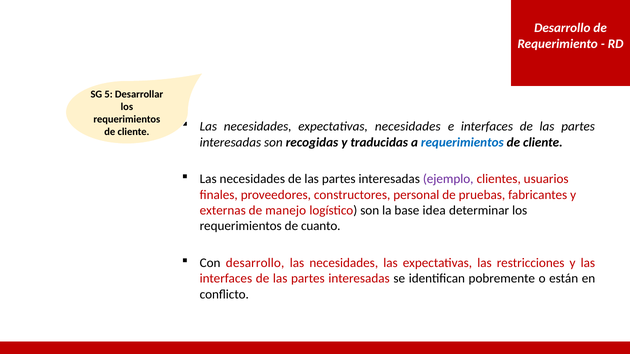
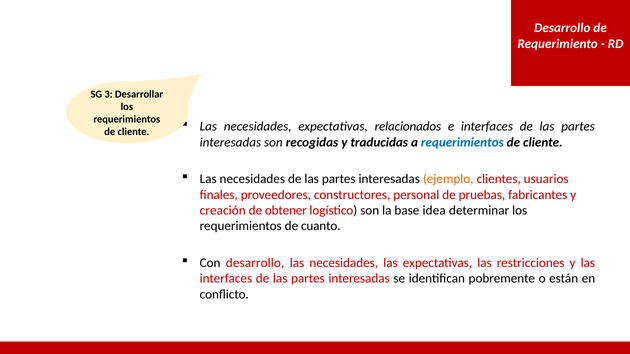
5: 5 -> 3 (109, 94)
expectativas necesidades: necesidades -> relacionados (408, 127)
ejemplo colour: purple -> orange (448, 179)
externas: externas -> creación (223, 211)
manejo: manejo -> obtener (286, 211)
